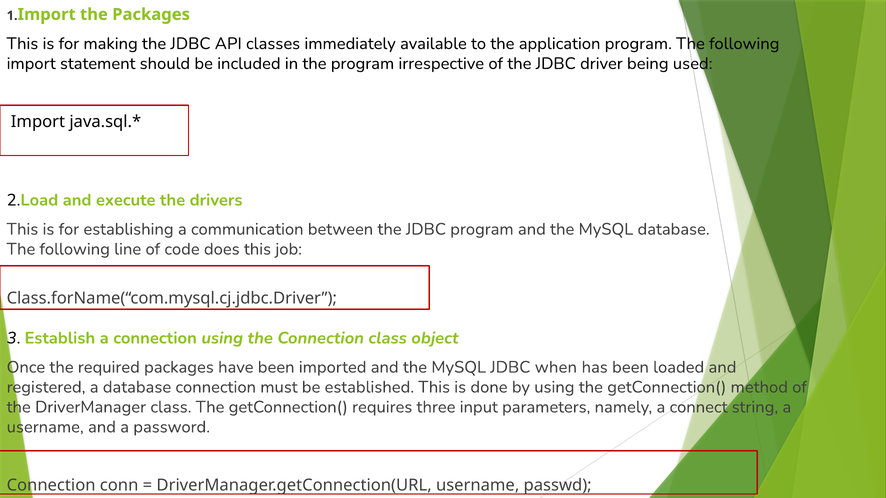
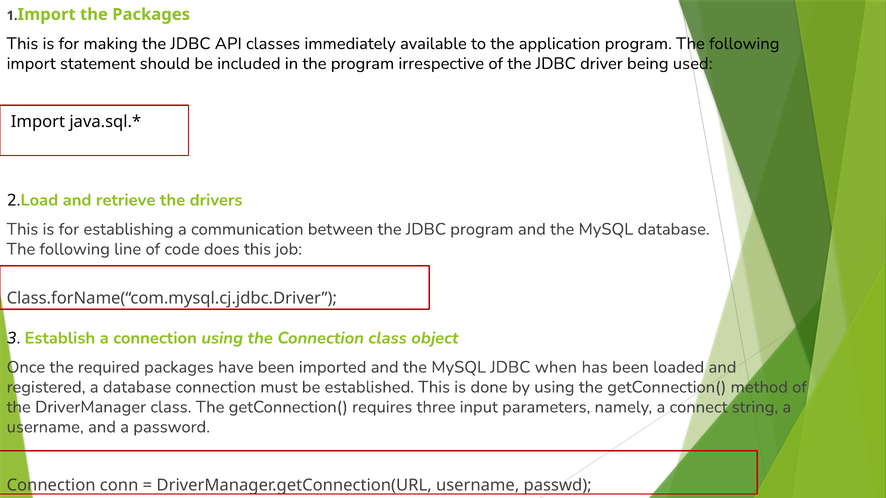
execute: execute -> retrieve (126, 200)
